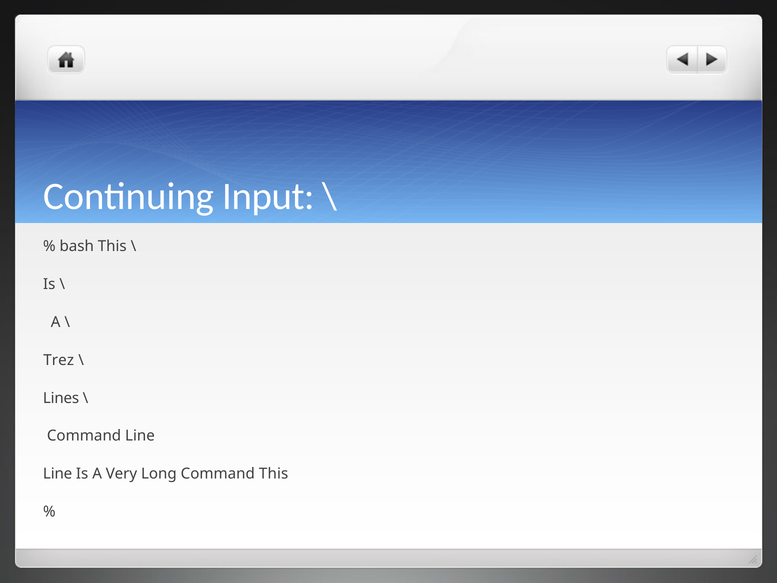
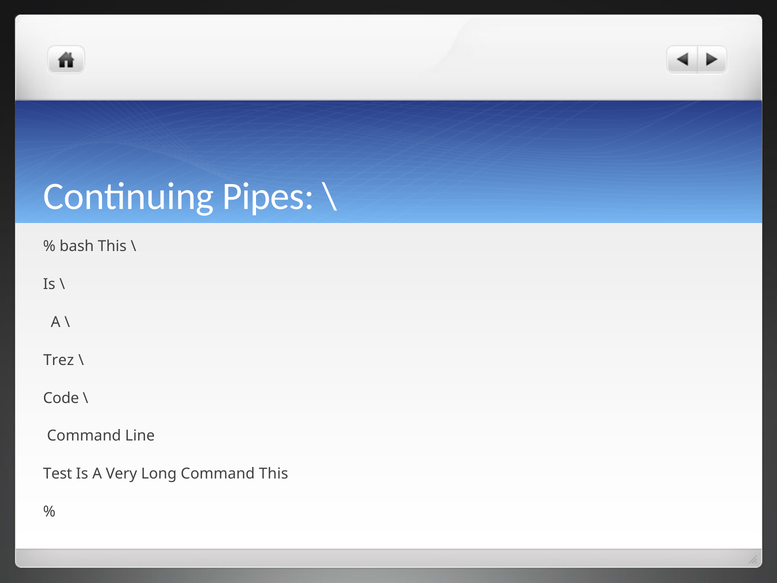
Input: Input -> Pipes (268, 196)
Lines: Lines -> Code (61, 398)
Line: Line -> Test (58, 474)
